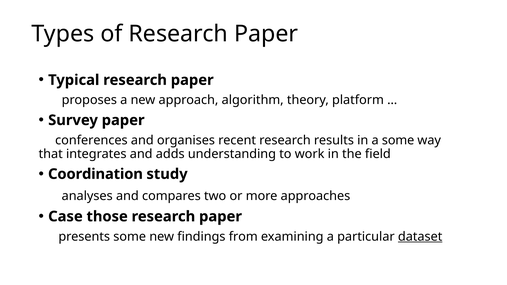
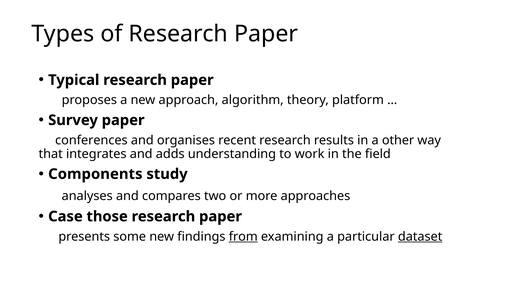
a some: some -> other (398, 140)
Coordination: Coordination -> Components (95, 174)
from underline: none -> present (243, 237)
